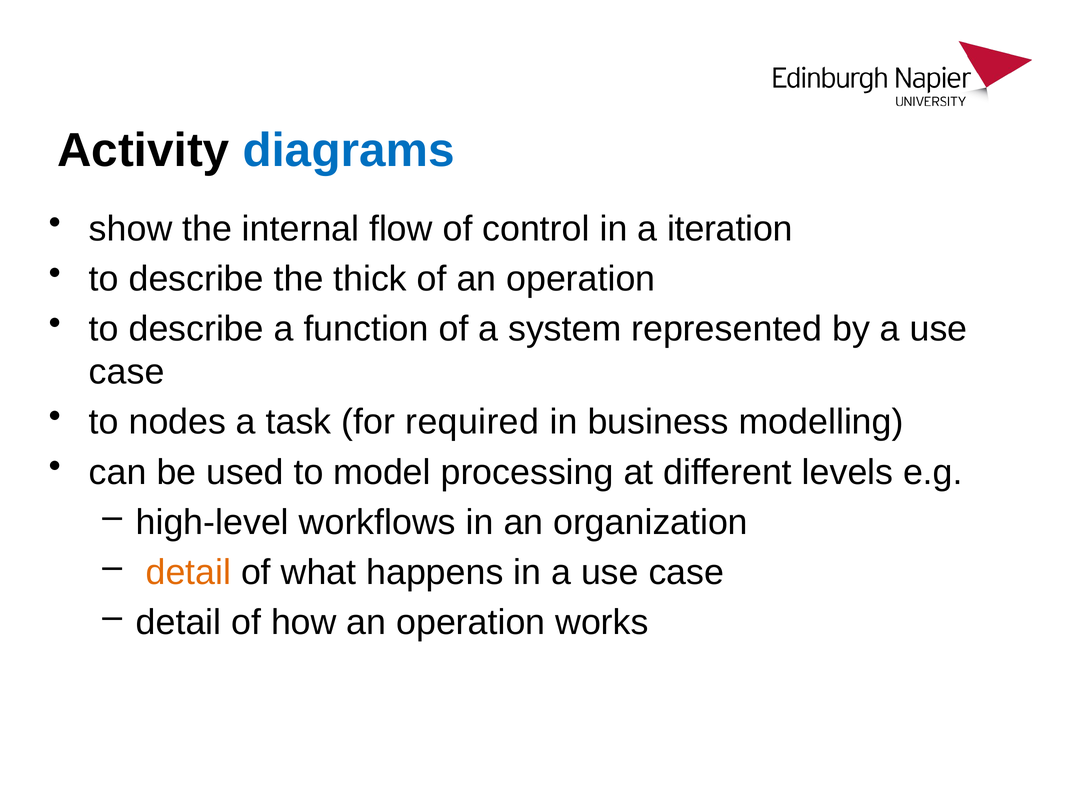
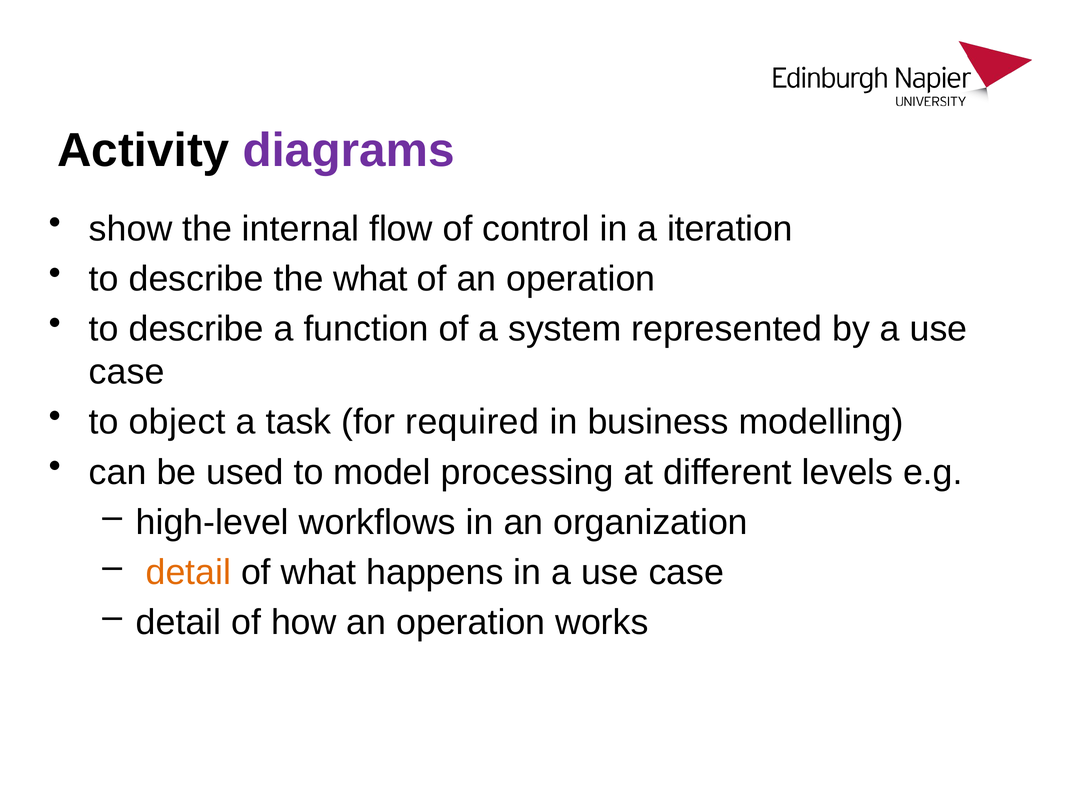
diagrams colour: blue -> purple (349, 151)
the thick: thick -> what (370, 279)
nodes: nodes -> object (177, 422)
